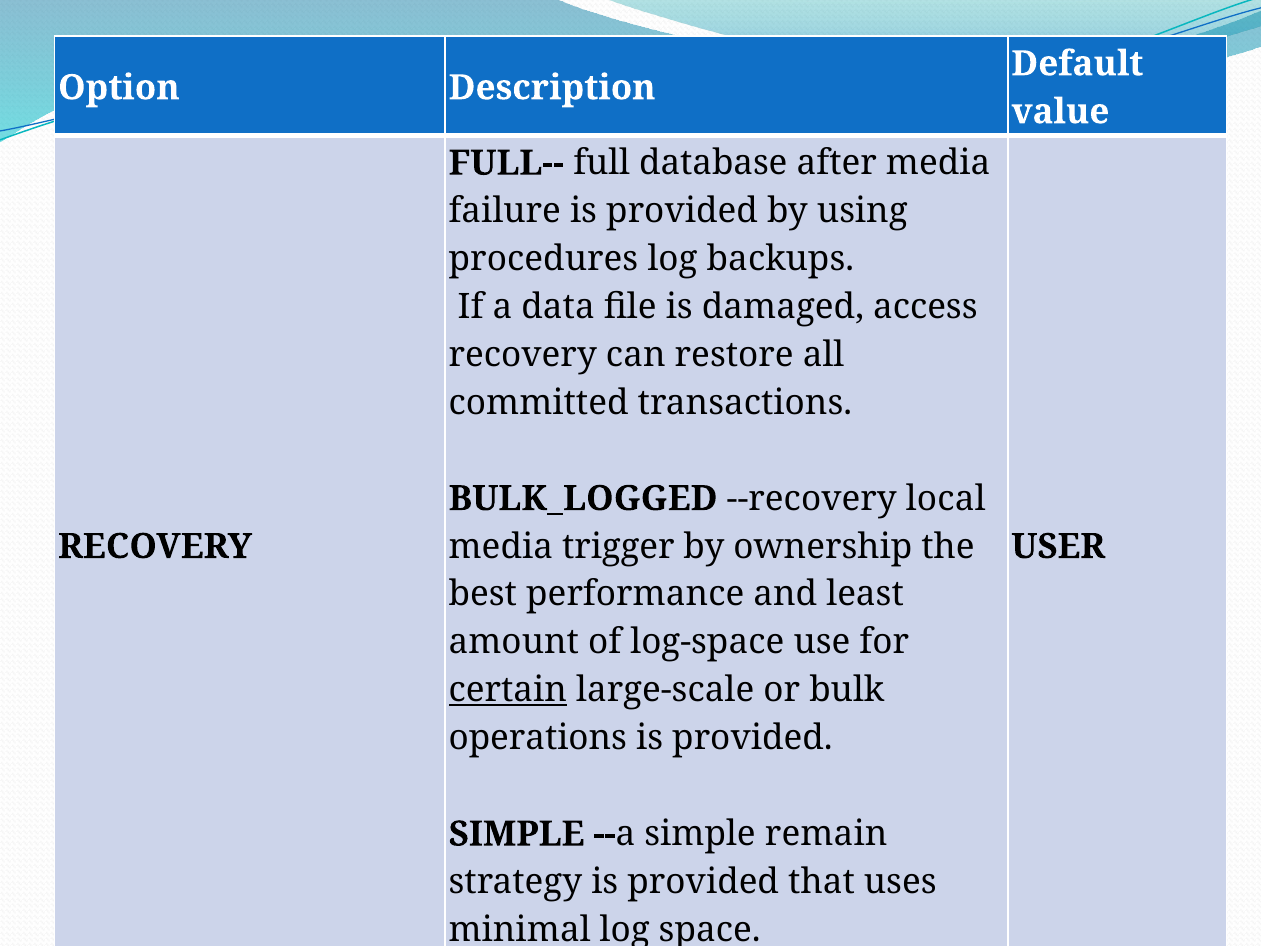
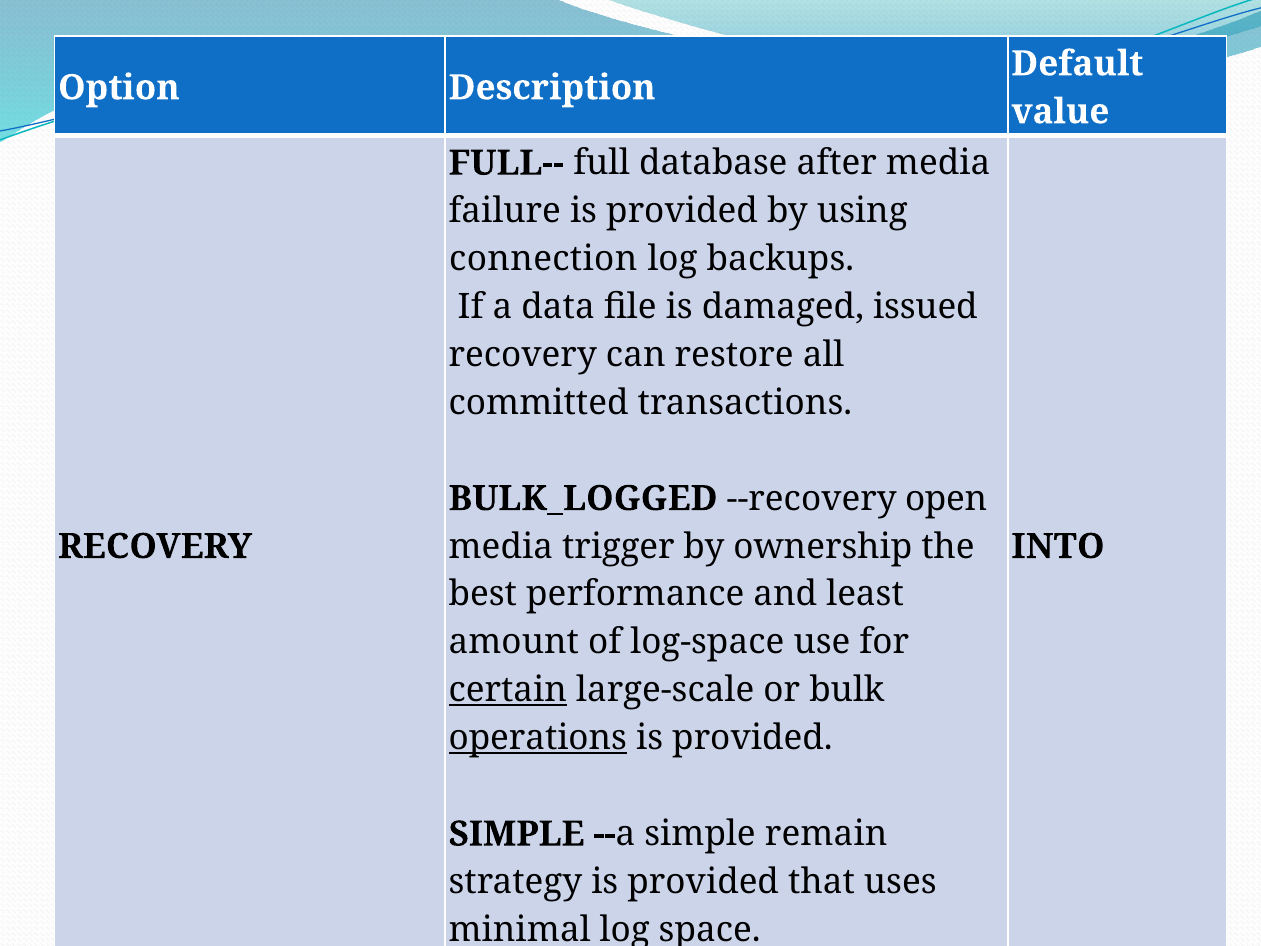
procedures: procedures -> connection (543, 259)
access: access -> issued (925, 307)
local: local -> open (946, 498)
USER: USER -> INTO (1058, 546)
operations underline: none -> present (538, 738)
